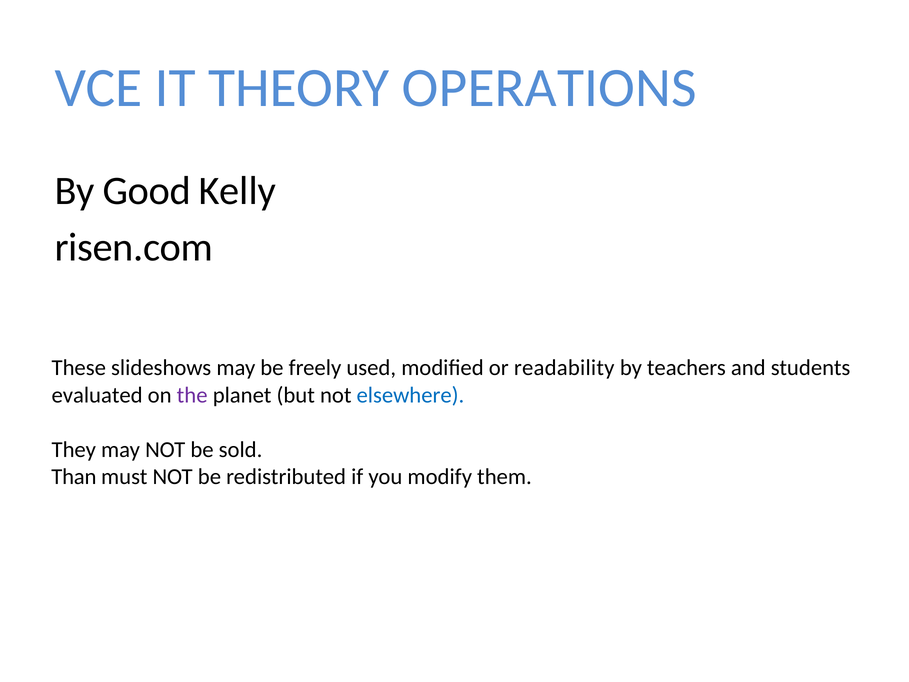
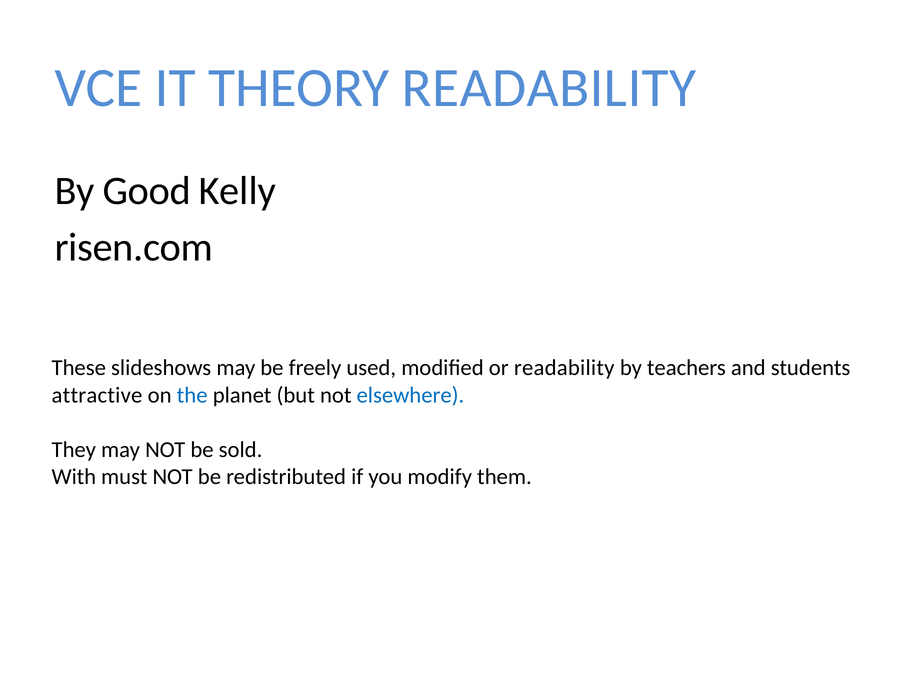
THEORY OPERATIONS: OPERATIONS -> READABILITY (549, 88)
evaluated: evaluated -> attractive (97, 395)
the colour: purple -> blue (192, 395)
Than: Than -> With (74, 477)
